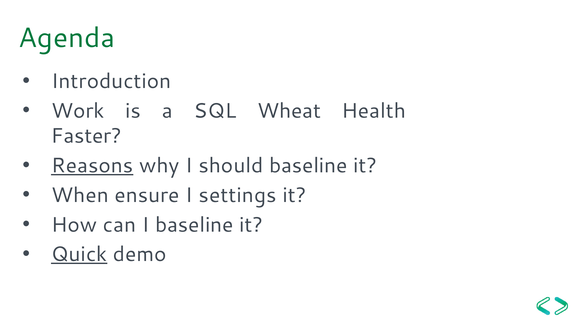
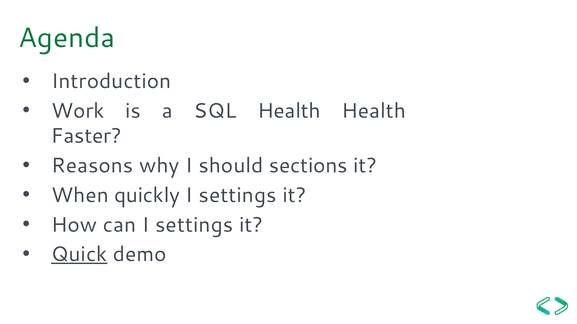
SQL Wheat: Wheat -> Health (289, 111)
Reasons underline: present -> none (92, 166)
should baseline: baseline -> sections (308, 166)
ensure: ensure -> quickly (147, 196)
can I baseline: baseline -> settings (194, 225)
